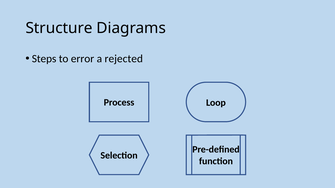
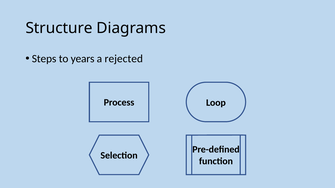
error: error -> years (83, 59)
